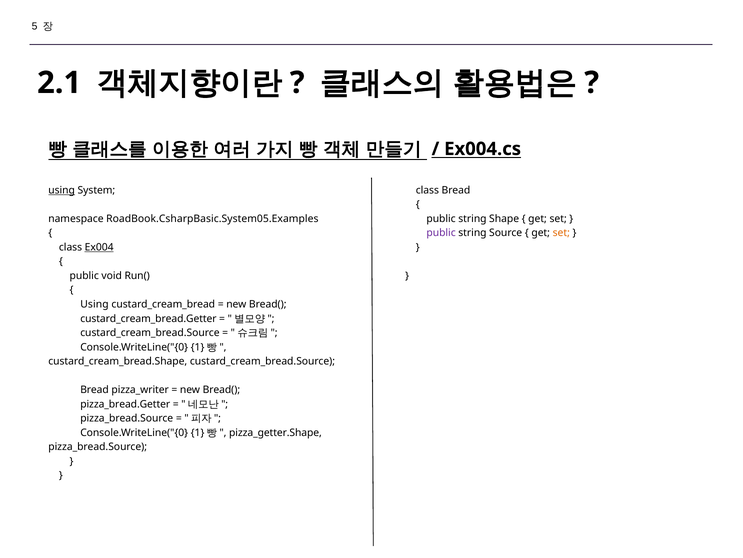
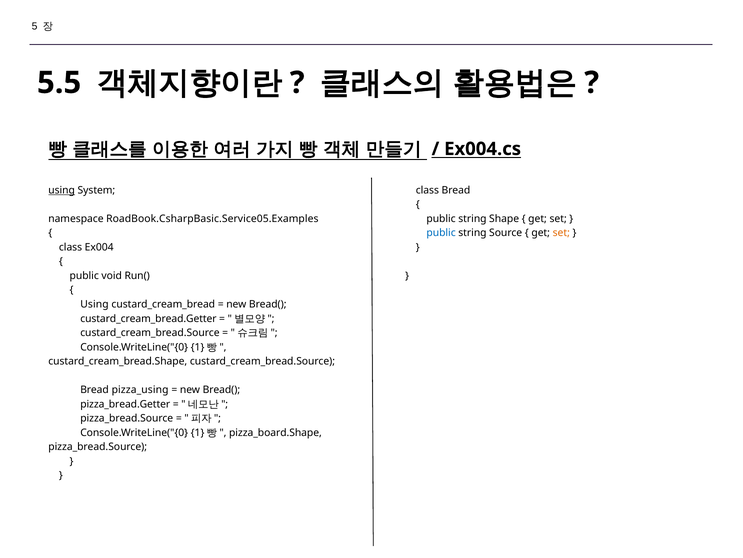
2.1: 2.1 -> 5.5 (59, 83)
RoadBook.CsharpBasic.System05.Examples: RoadBook.CsharpBasic.System05.Examples -> RoadBook.CsharpBasic.Service05.Examples (212, 218)
public colour: purple -> blue (441, 233)
Ex004 underline: present -> none (99, 247)
pizza_writer: pizza_writer -> pizza_using (140, 389)
pizza_getter.Shape: pizza_getter.Shape -> pizza_board.Shape (275, 432)
